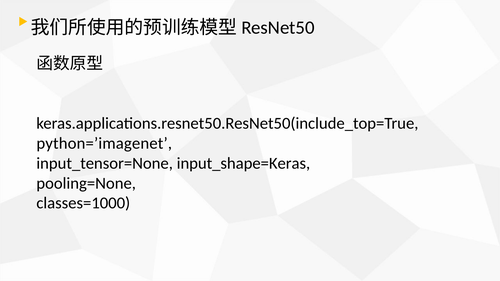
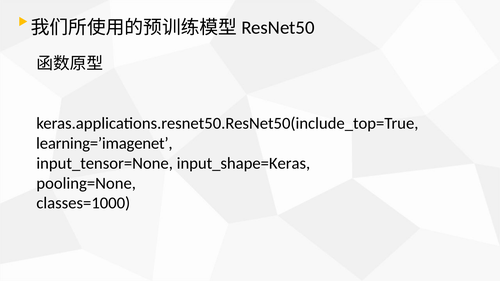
python=’imagenet: python=’imagenet -> learning=’imagenet (104, 143)
